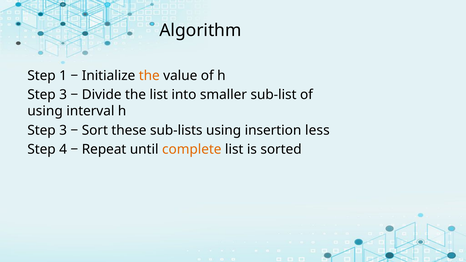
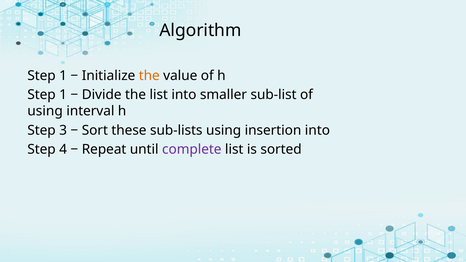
3: 3 -> 1 (63, 95)
insertion less: less -> into (317, 130)
complete colour: orange -> purple (192, 149)
